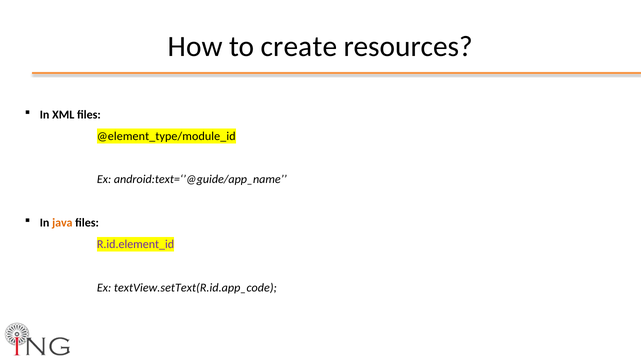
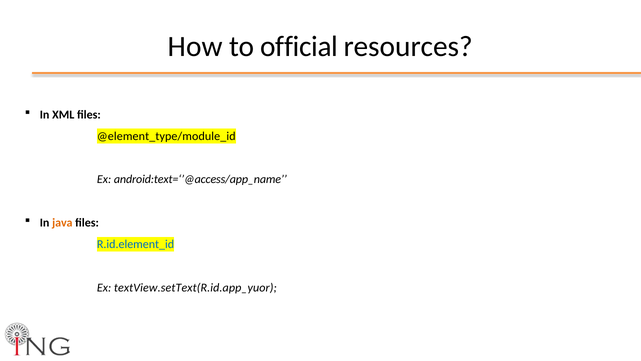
create: create -> official (299, 47)
android:text=‘’@guide/app_name: android:text=‘’@guide/app_name -> android:text=‘’@access/app_name (200, 179)
R.id.element_id colour: purple -> blue (136, 244)
textView.setText(R.id.app_code: textView.setText(R.id.app_code -> textView.setText(R.id.app_yuor (195, 287)
